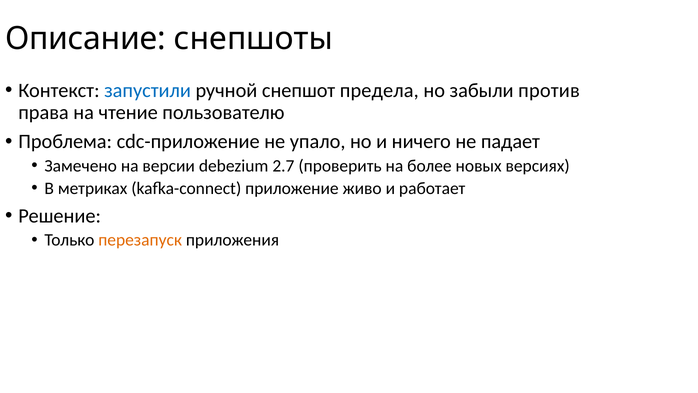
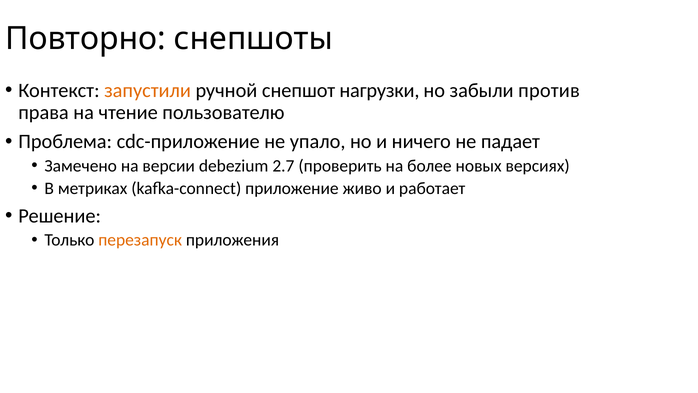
Описание: Описание -> Повторно (85, 39)
запустили colour: blue -> orange (148, 90)
предела: предела -> нагрузки (379, 90)
